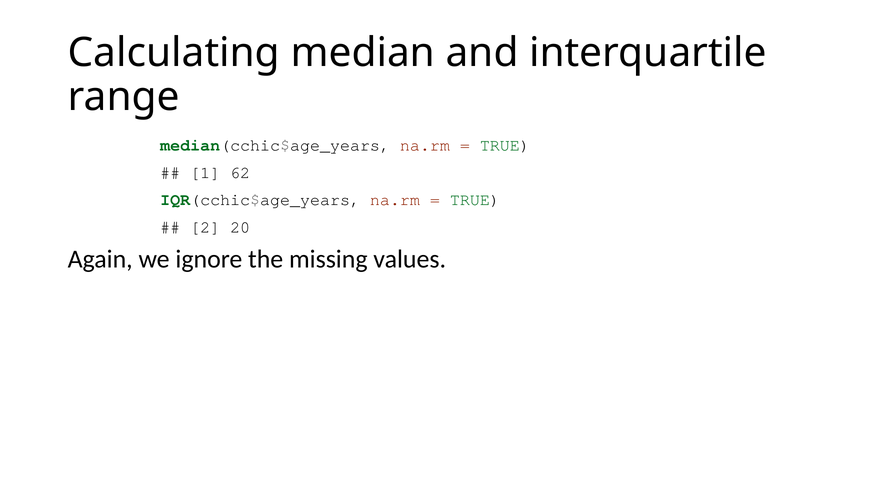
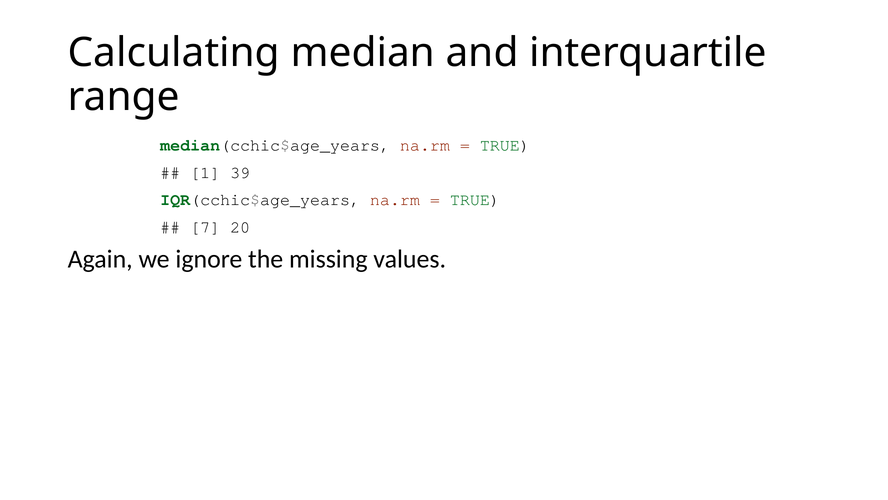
62: 62 -> 39 (240, 172)
2: 2 -> 7 (205, 227)
